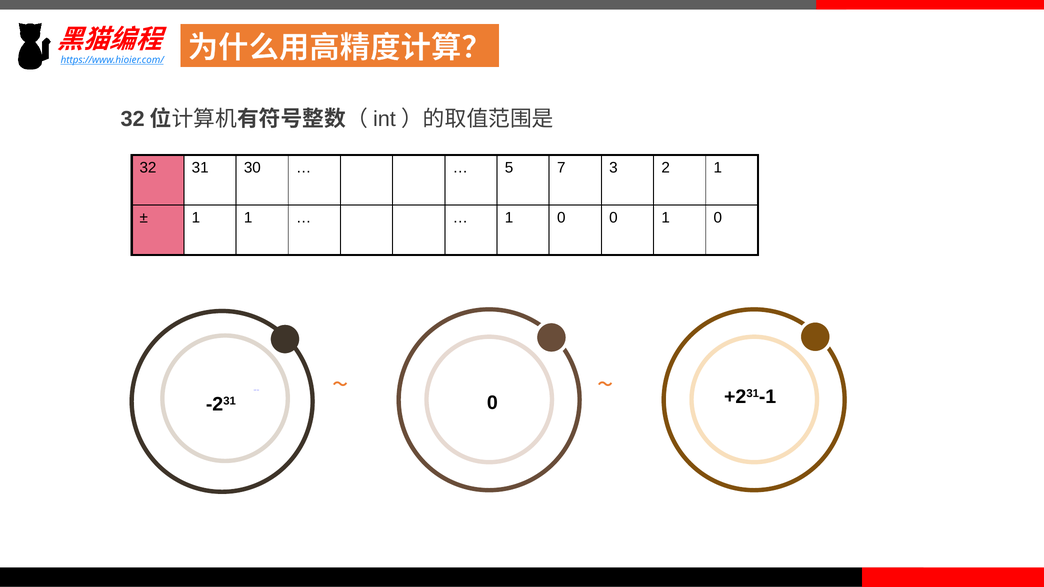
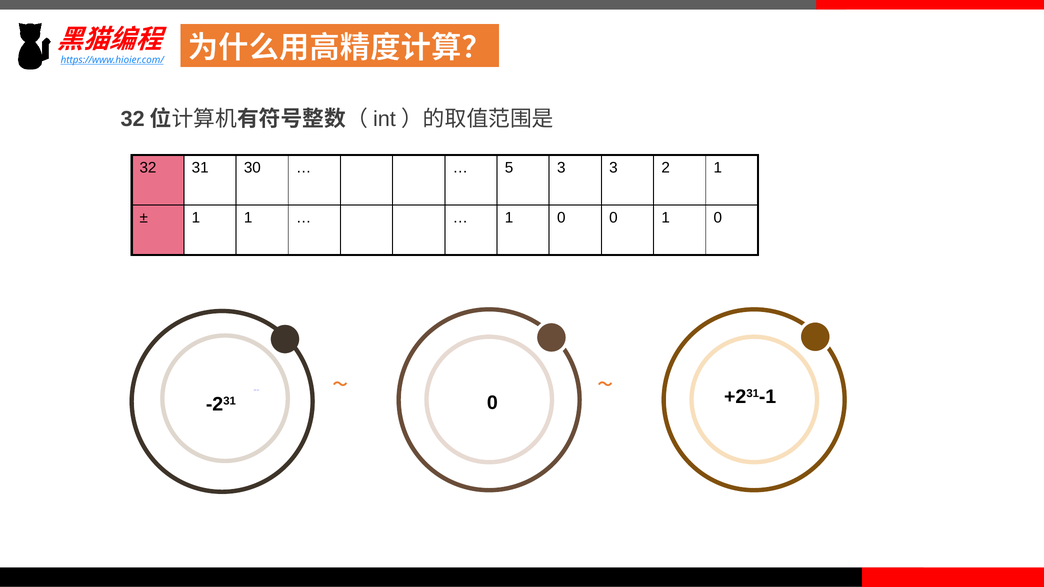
5 7: 7 -> 3 (561, 168)
